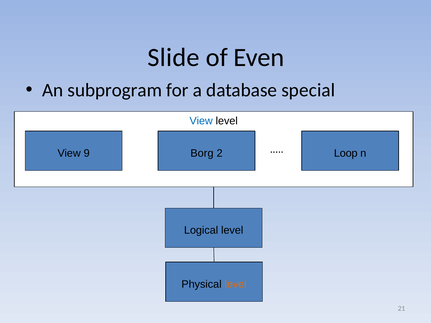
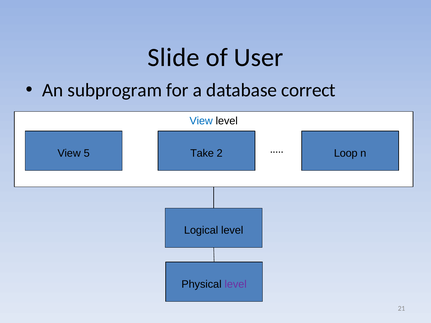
Even: Even -> User (259, 58)
special: special -> correct (308, 90)
9: 9 -> 5 (87, 153)
Borg: Borg -> Take (202, 153)
level colour: orange -> purple (236, 284)
